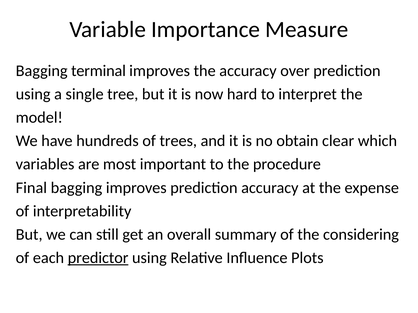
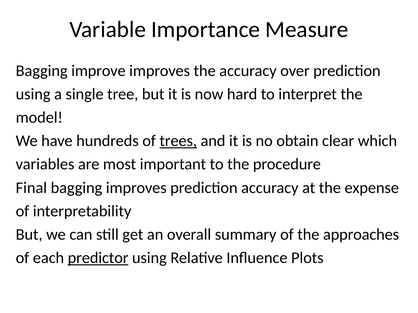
terminal: terminal -> improve (98, 71)
trees underline: none -> present (178, 141)
considering: considering -> approaches (361, 235)
